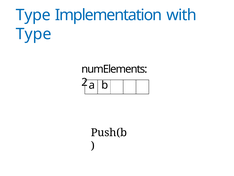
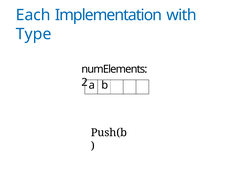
Type: Type -> Each (33, 15)
